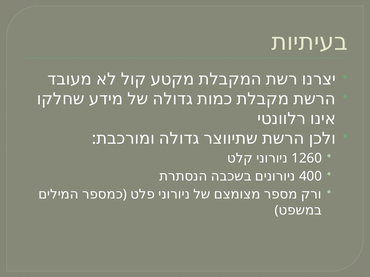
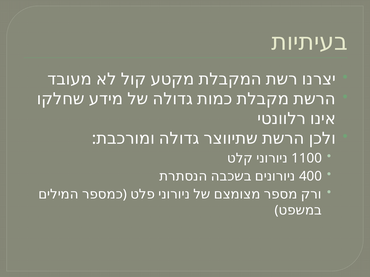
1260: 1260 -> 1100 (307, 158)
